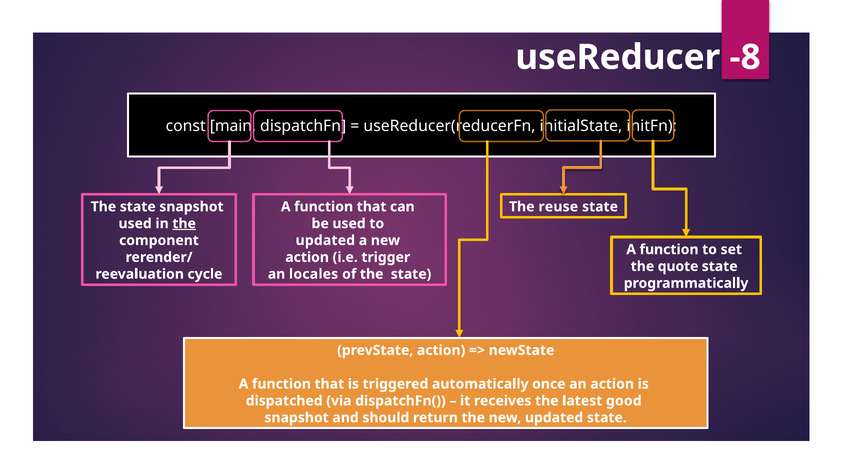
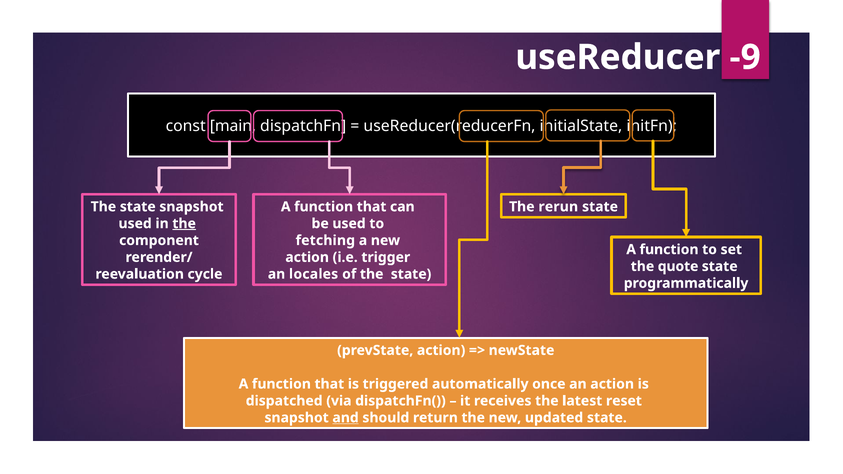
-8: -8 -> -9 (745, 57)
reuse: reuse -> rerun (558, 207)
updated: updated -> fetching (325, 240)
good: good -> reset (624, 401)
and underline: none -> present (346, 418)
